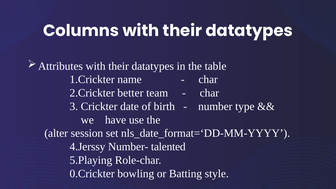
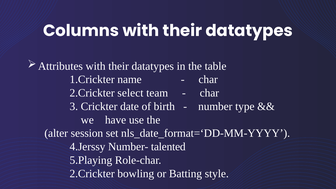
better: better -> select (130, 93)
0.Crickter: 0.Crickter -> 2.Crickter (92, 174)
